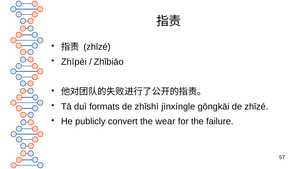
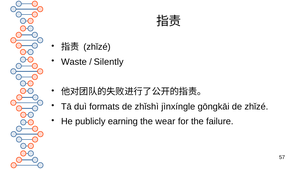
Zhīpèi: Zhīpèi -> Waste (74, 62)
Zhǐbiāo: Zhǐbiāo -> Silently (109, 62)
convert: convert -> earning (123, 121)
